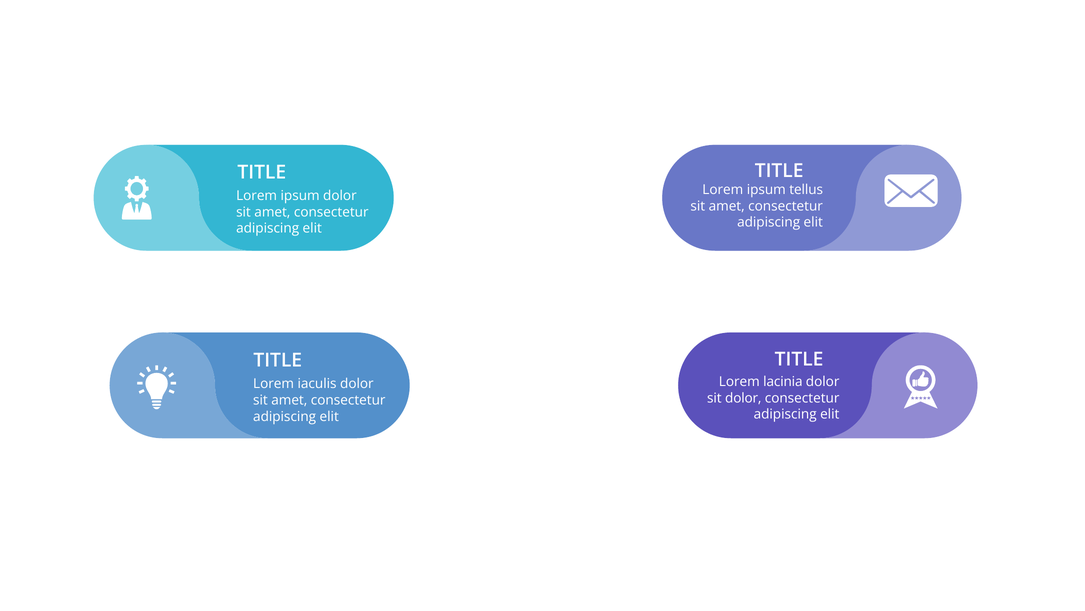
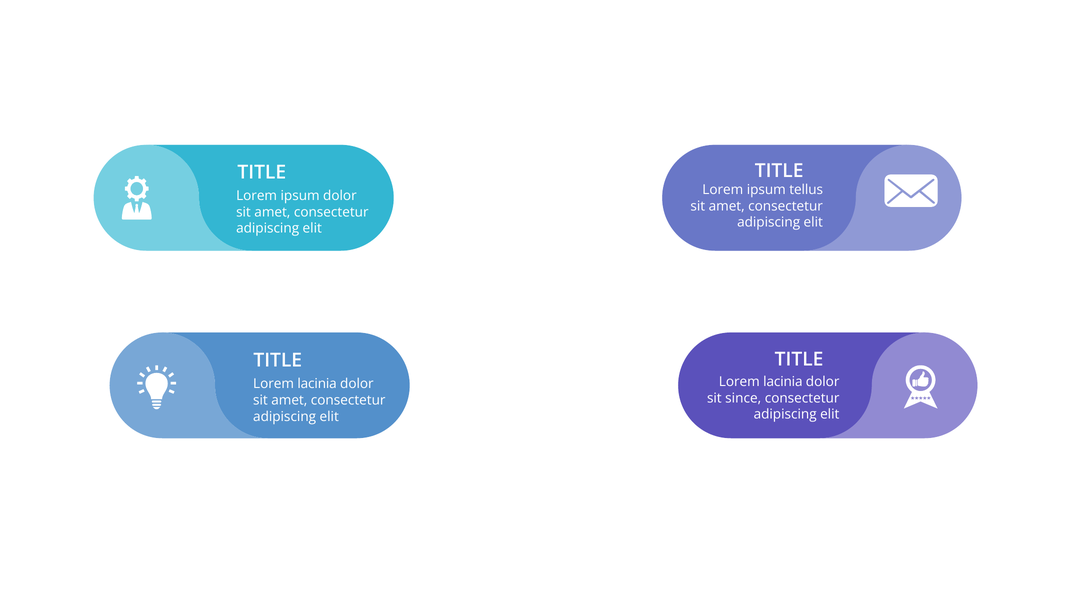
iaculis: iaculis -> lacinia (317, 384)
sit dolor: dolor -> since (743, 398)
